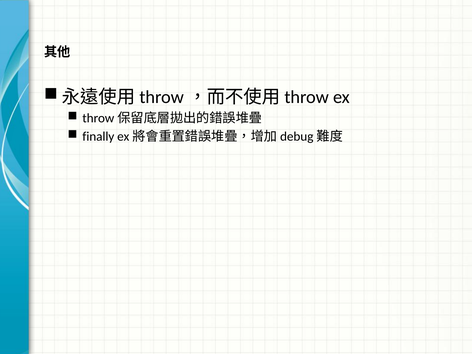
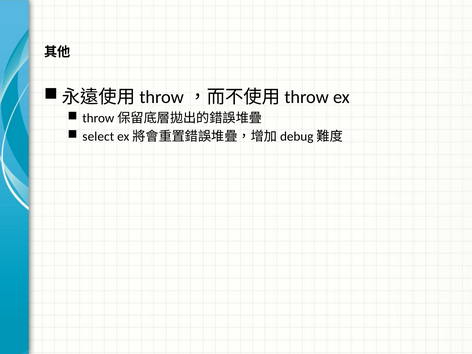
finally: finally -> select (98, 137)
